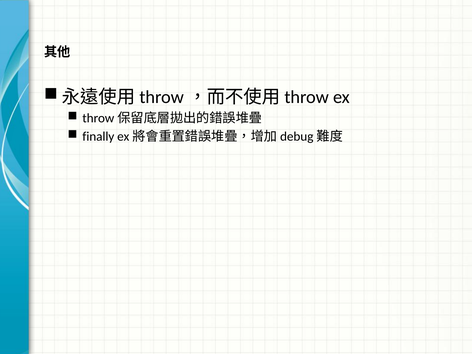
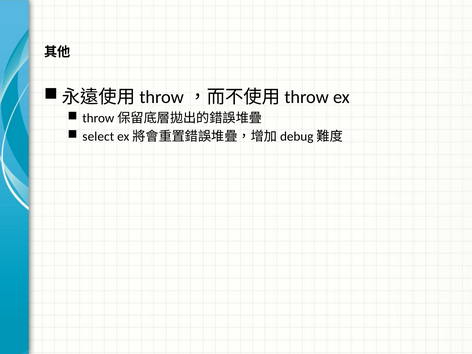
finally: finally -> select (98, 137)
